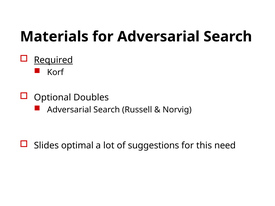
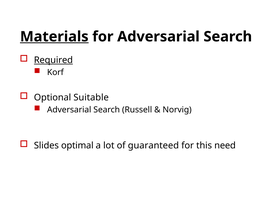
Materials underline: none -> present (54, 37)
Doubles: Doubles -> Suitable (91, 98)
suggestions: suggestions -> guaranteed (153, 146)
